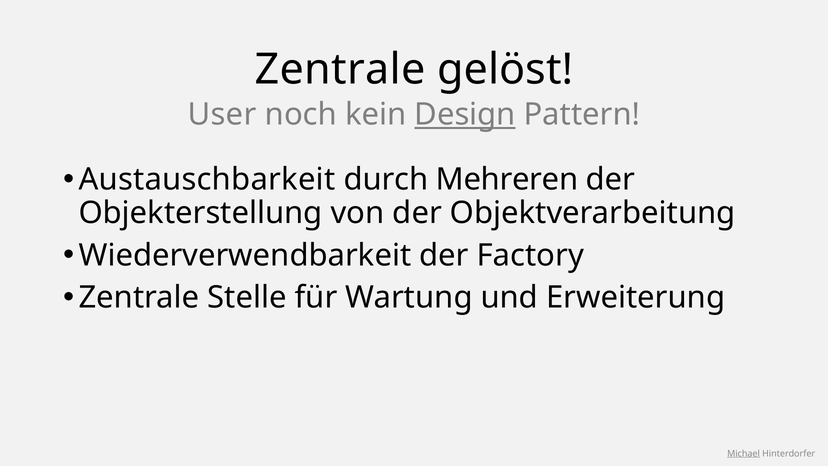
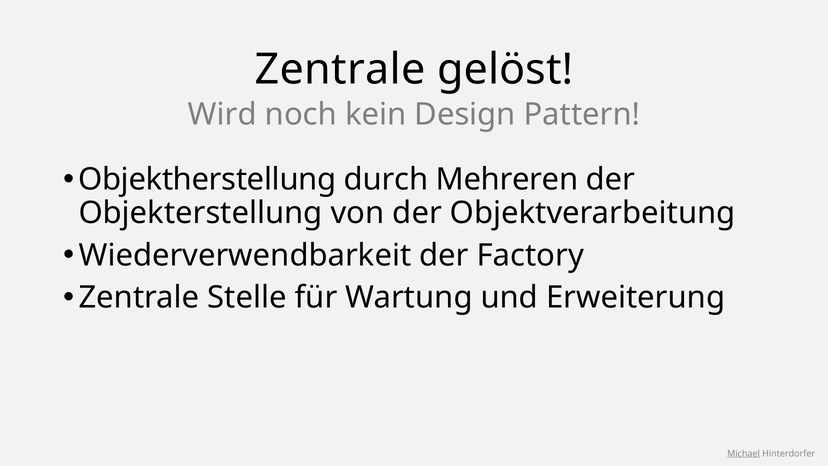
User: User -> Wird (222, 115)
Design underline: present -> none (465, 115)
Austauschbarkeit: Austauschbarkeit -> Objektherstellung (207, 179)
